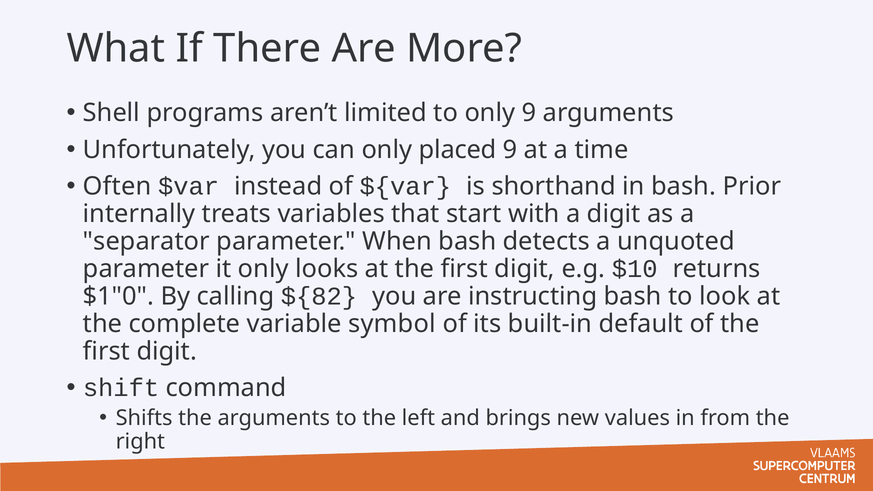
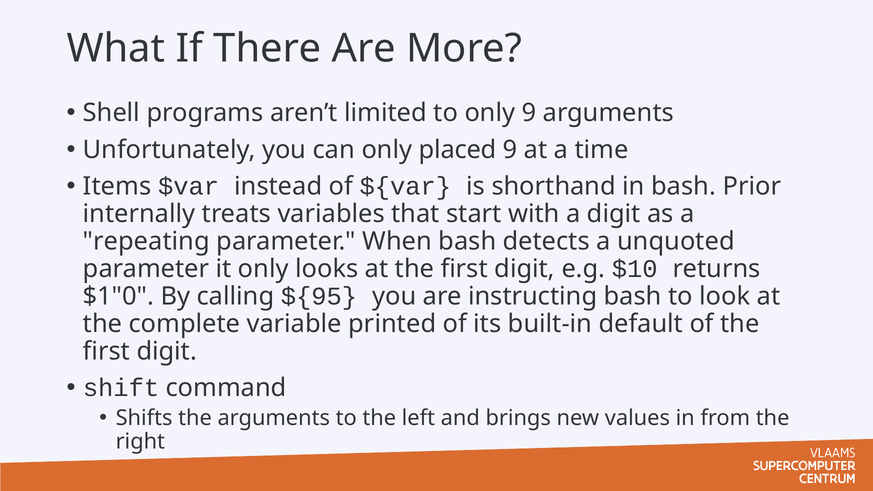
Often: Often -> Items (117, 186)
separator: separator -> repeating (146, 241)
${82: ${82 -> ${95 (319, 296)
symbol: symbol -> printed (392, 324)
